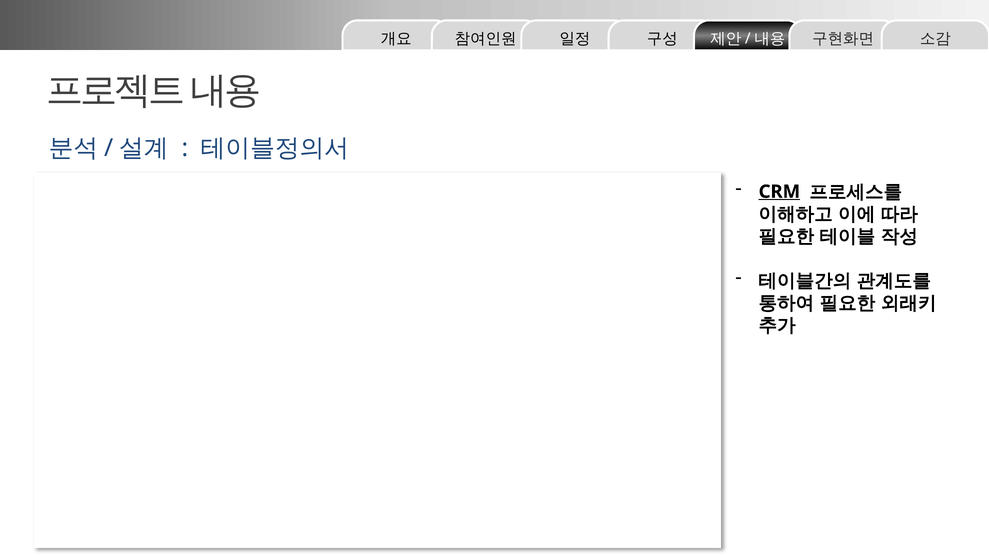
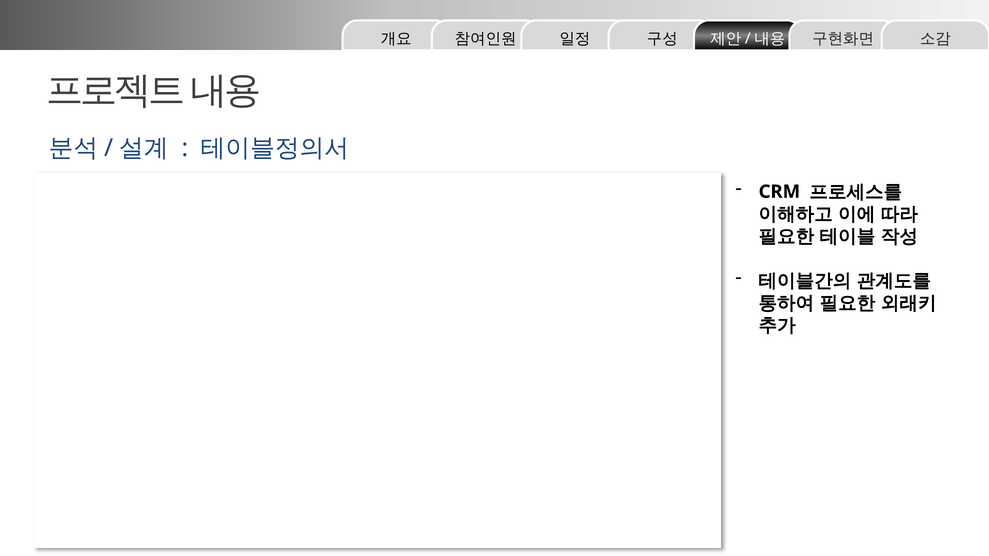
CRM underline: present -> none (779, 192)
